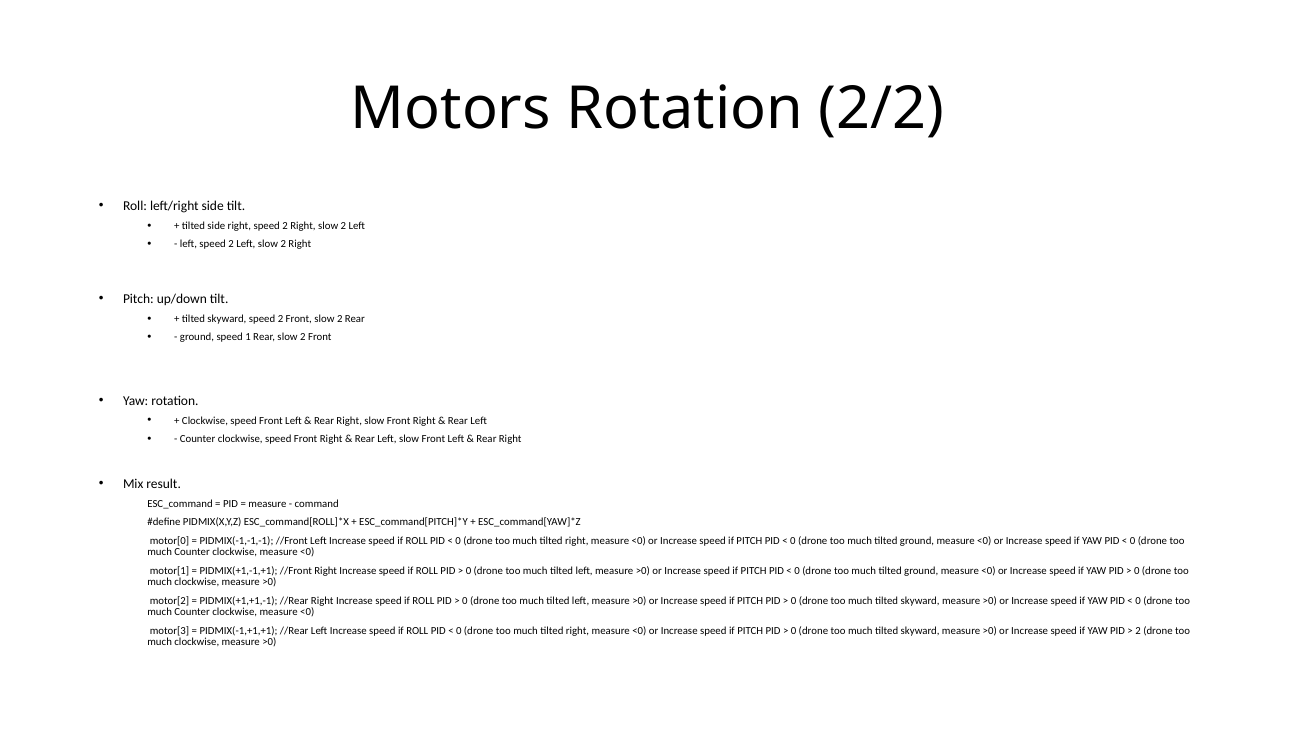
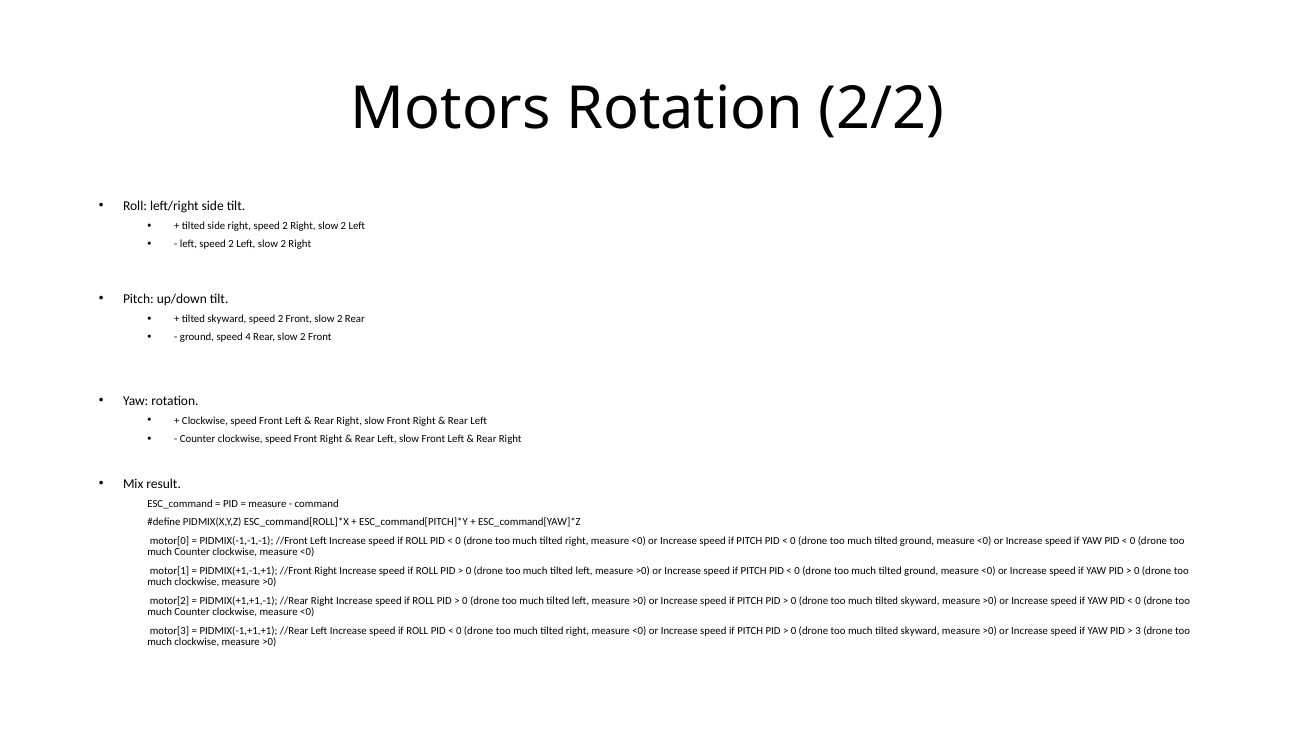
1: 1 -> 4 (248, 337)
2: 2 -> 3 (1138, 631)
